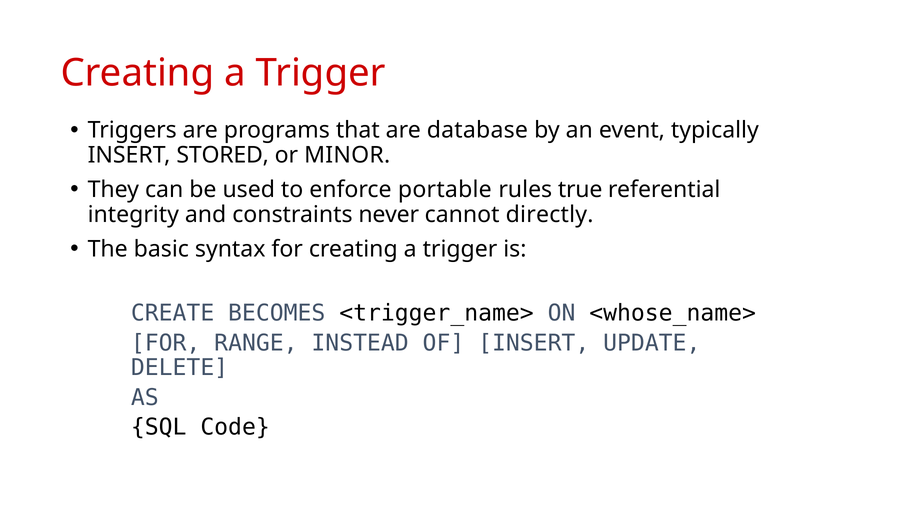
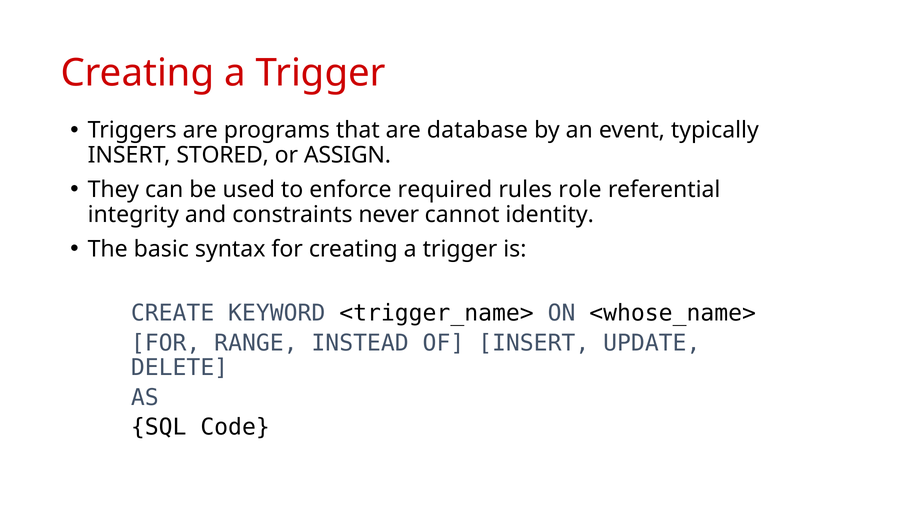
MINOR: MINOR -> ASSIGN (347, 155)
portable: portable -> required (445, 190)
true: true -> role (580, 190)
directly: directly -> identity (550, 215)
BECOMES: BECOMES -> KEYWORD (277, 313)
